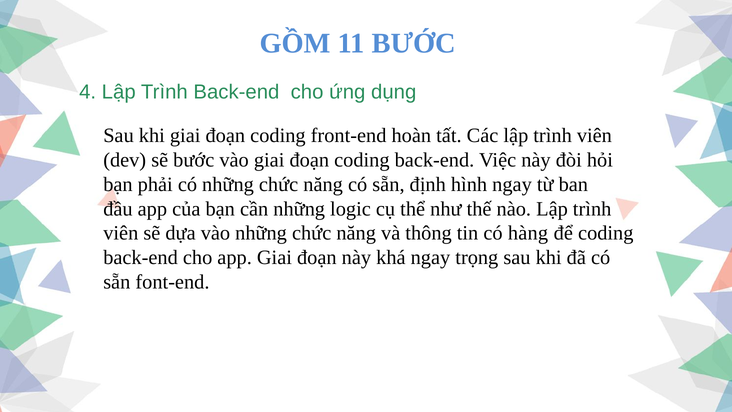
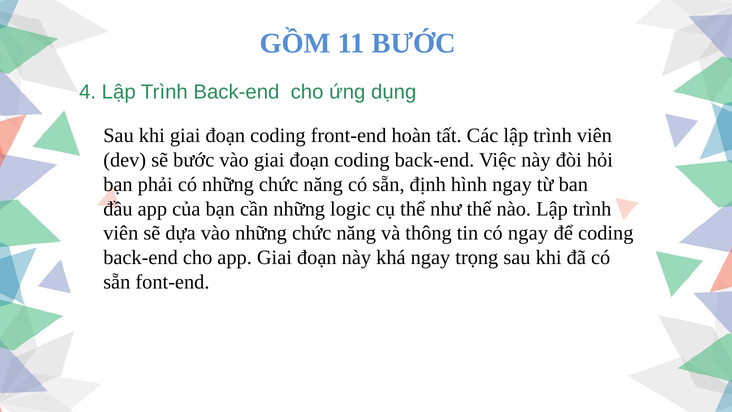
có hàng: hàng -> ngay (528, 233)
